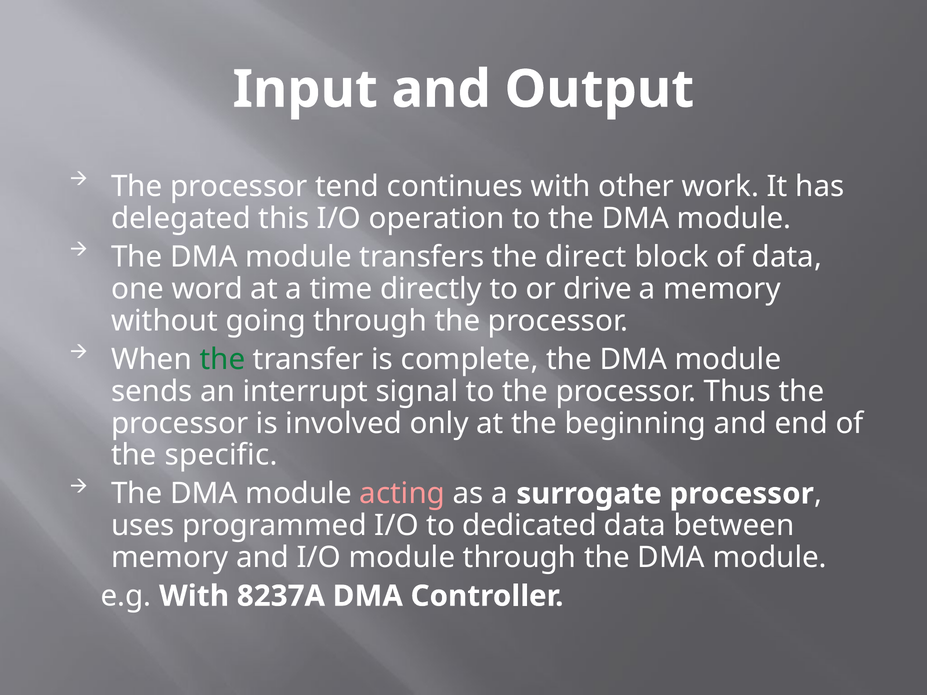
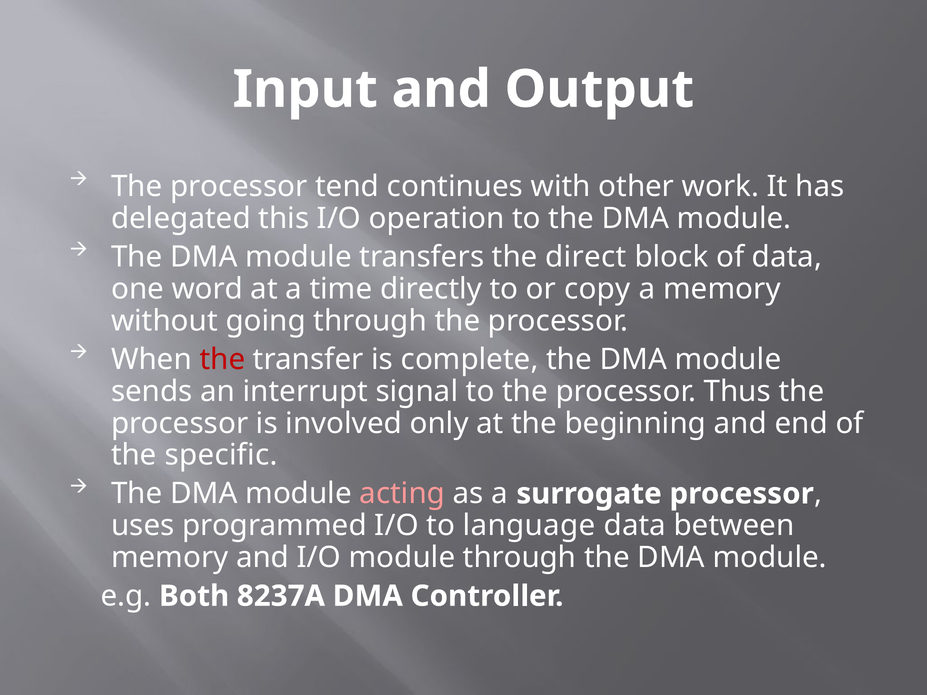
drive: drive -> copy (597, 289)
the colour: green -> red (222, 359)
dedicated: dedicated -> language (529, 526)
e.g With: With -> Both (194, 596)
